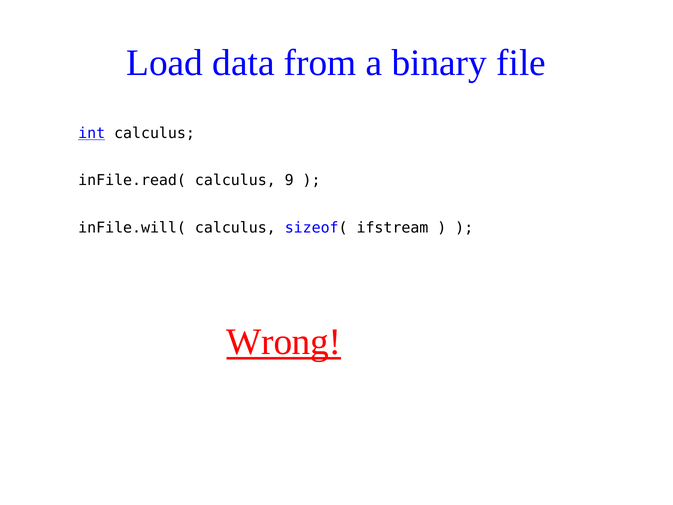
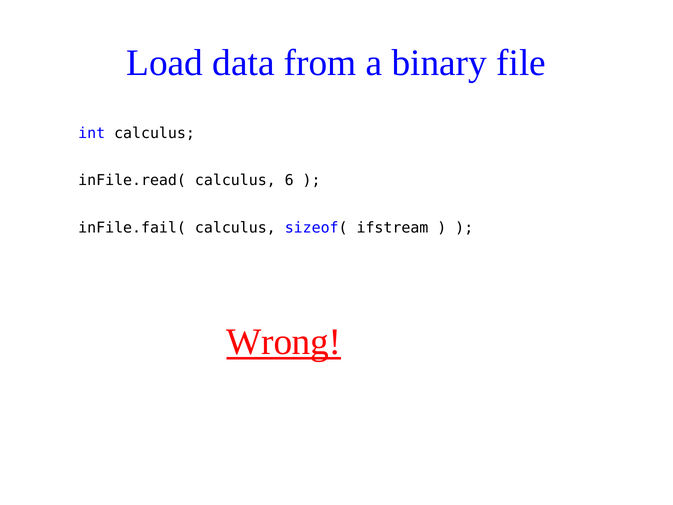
int underline: present -> none (92, 133)
9: 9 -> 6 (289, 180)
inFile.will(: inFile.will( -> inFile.fail( (132, 227)
